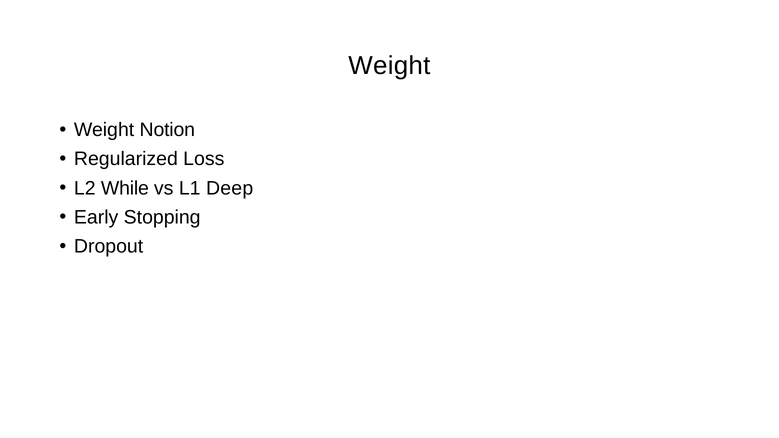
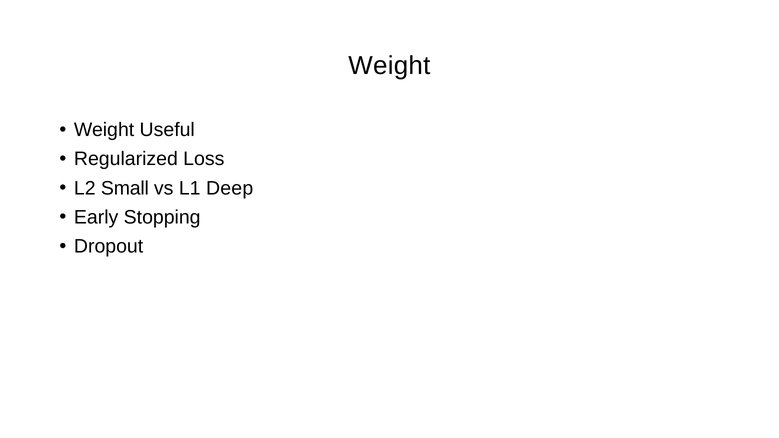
Notion: Notion -> Useful (167, 130)
While: While -> Small (125, 188)
